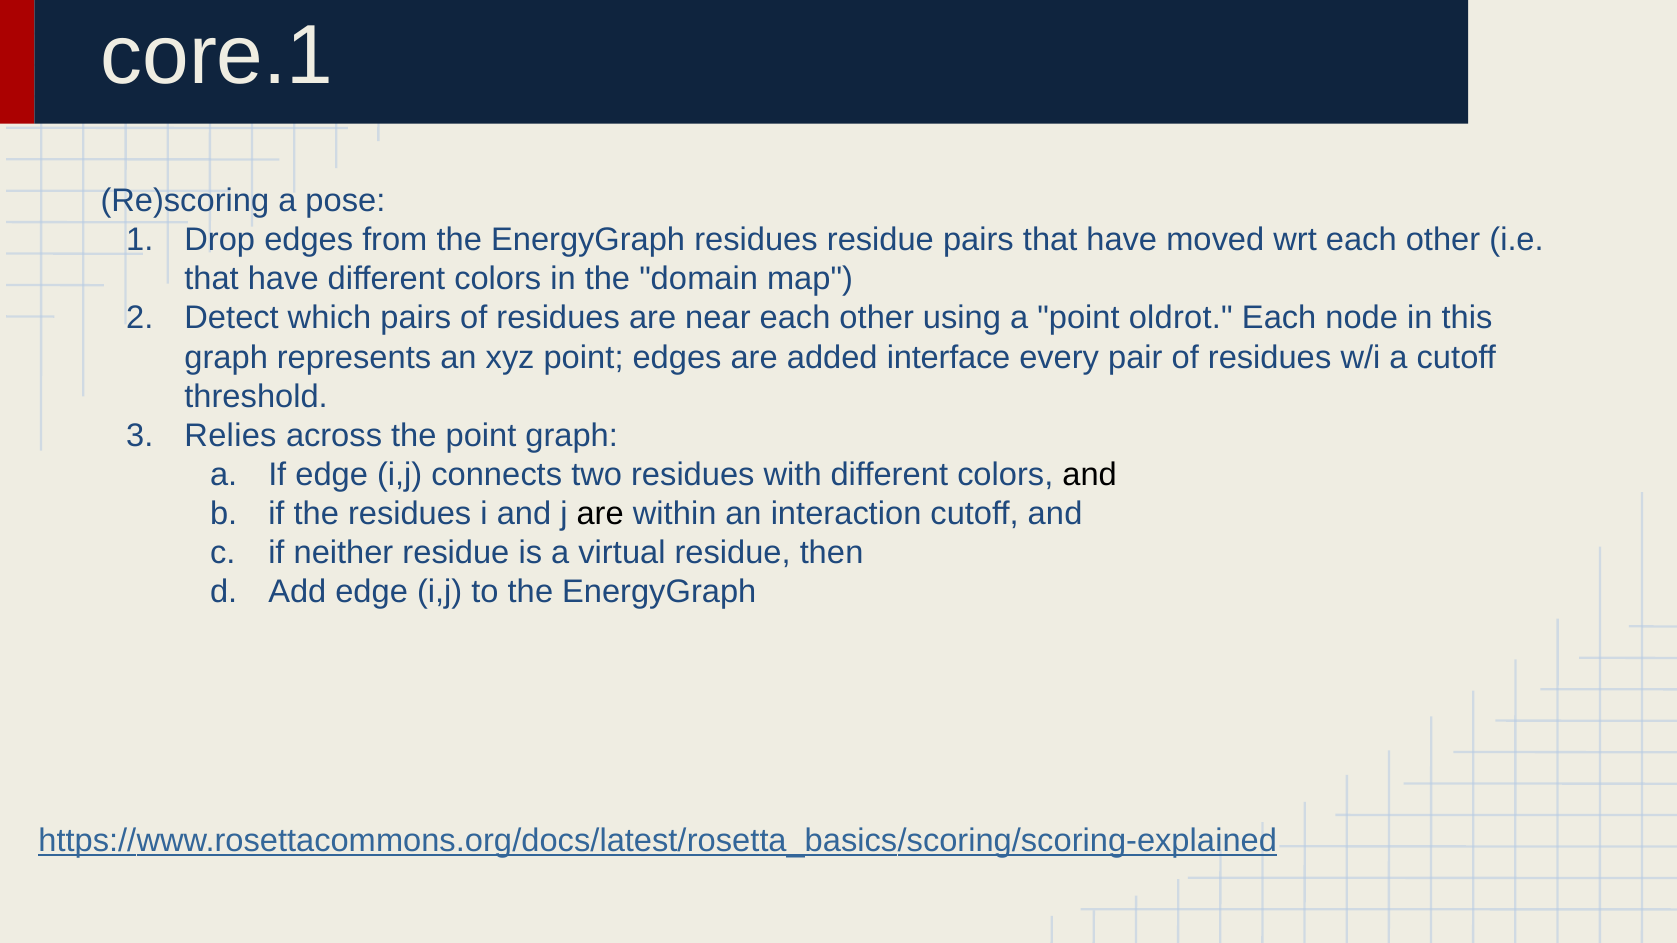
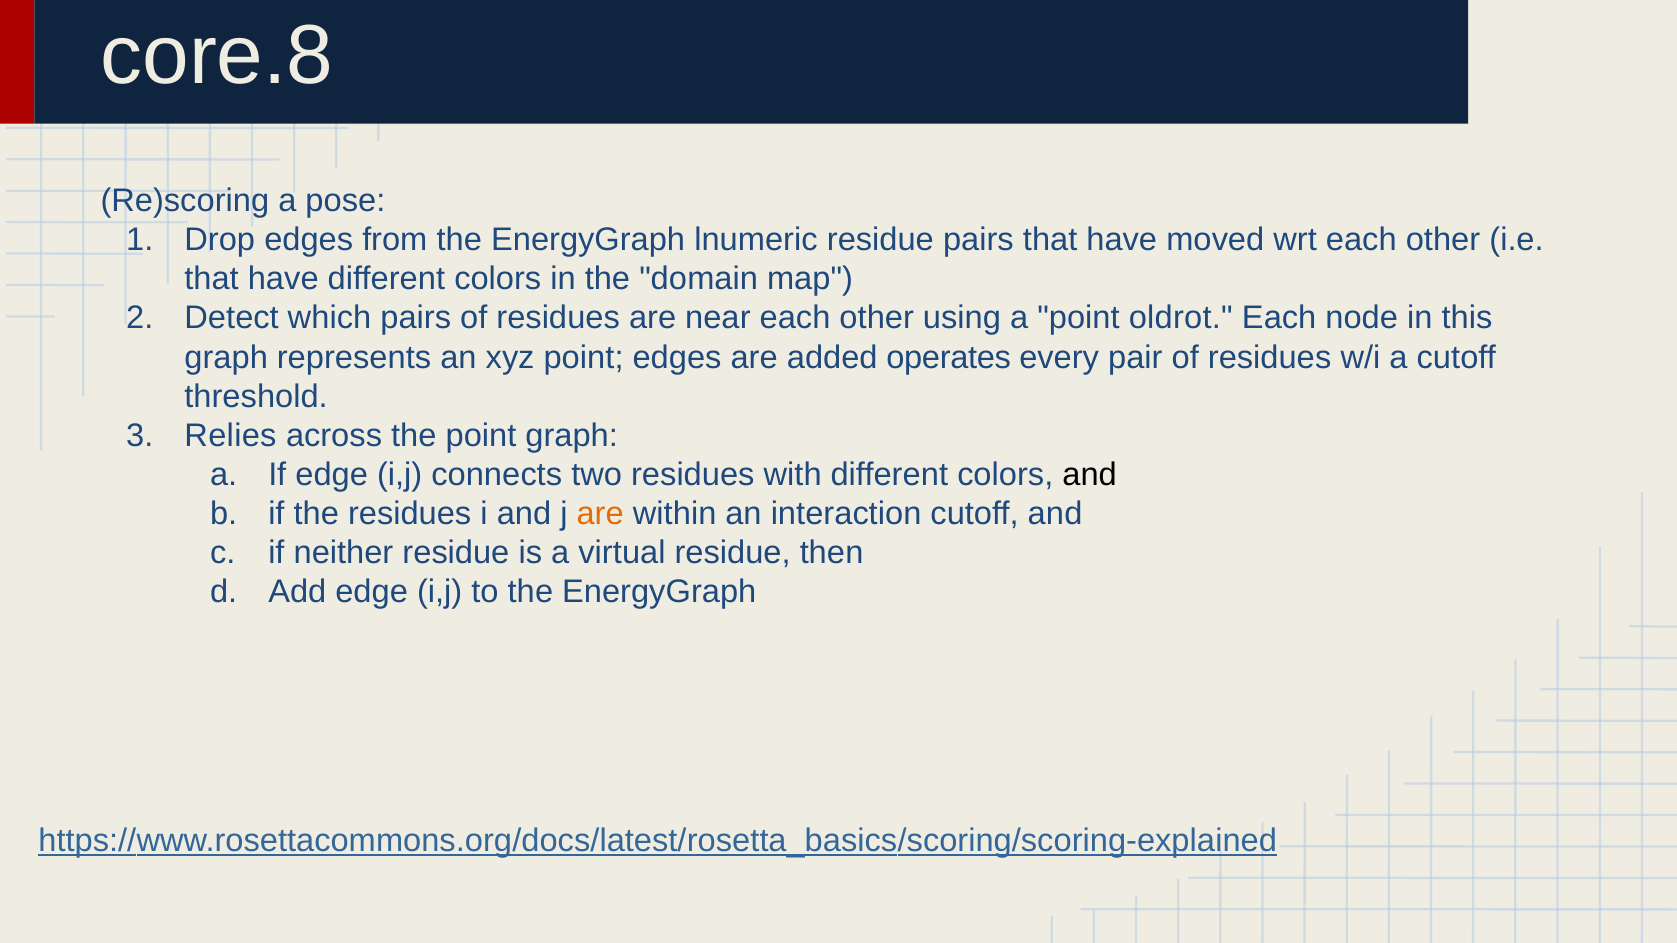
core.1: core.1 -> core.8 (217, 56)
EnergyGraph residues: residues -> lnumeric (756, 240)
interface: interface -> operates (949, 357)
are colour: black -> orange (600, 514)
